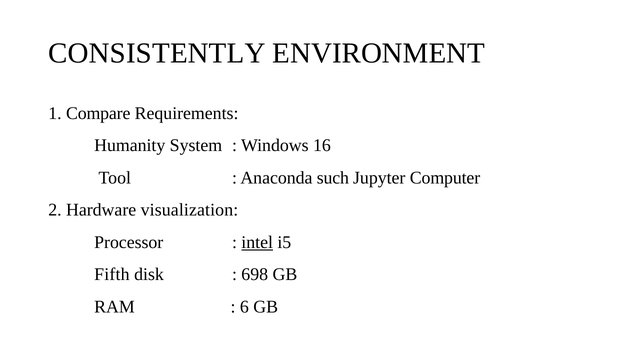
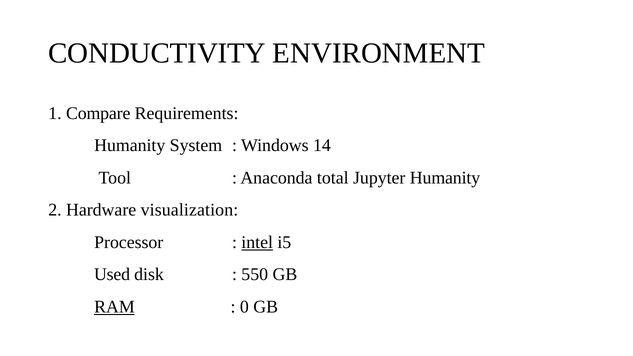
CONSISTENTLY: CONSISTENTLY -> CONDUCTIVITY (157, 53)
16: 16 -> 14 (322, 146)
such: such -> total (333, 178)
Jupyter Computer: Computer -> Humanity (445, 178)
Fifth: Fifth -> Used (112, 275)
698: 698 -> 550 (255, 275)
RAM underline: none -> present (114, 307)
6: 6 -> 0 (244, 307)
